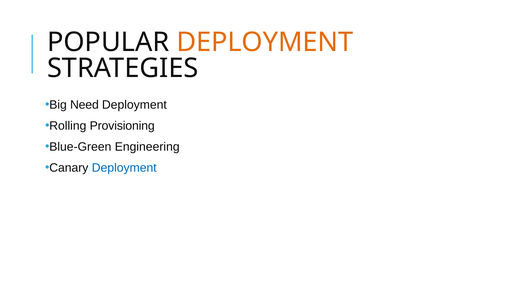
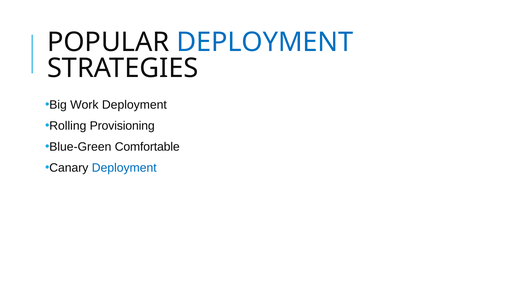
DEPLOYMENT colour: orange -> blue (265, 42)
Need: Need -> Work (84, 105)
Engineering: Engineering -> Comfortable (147, 147)
